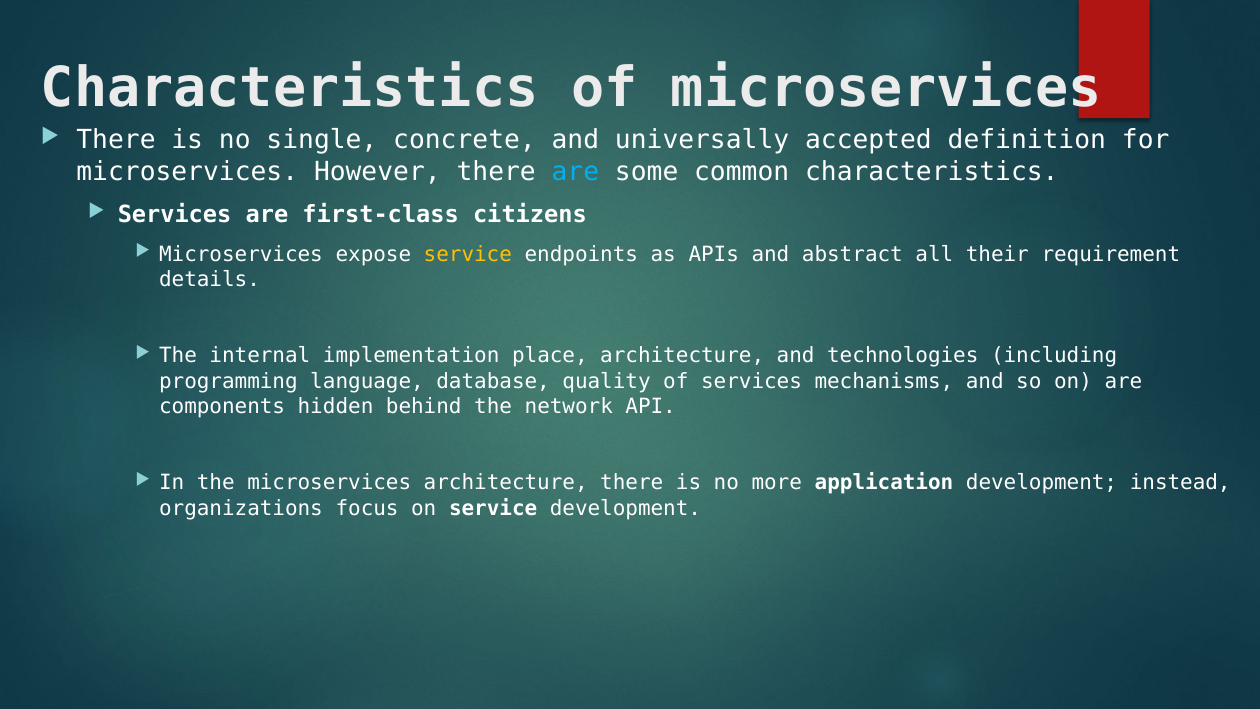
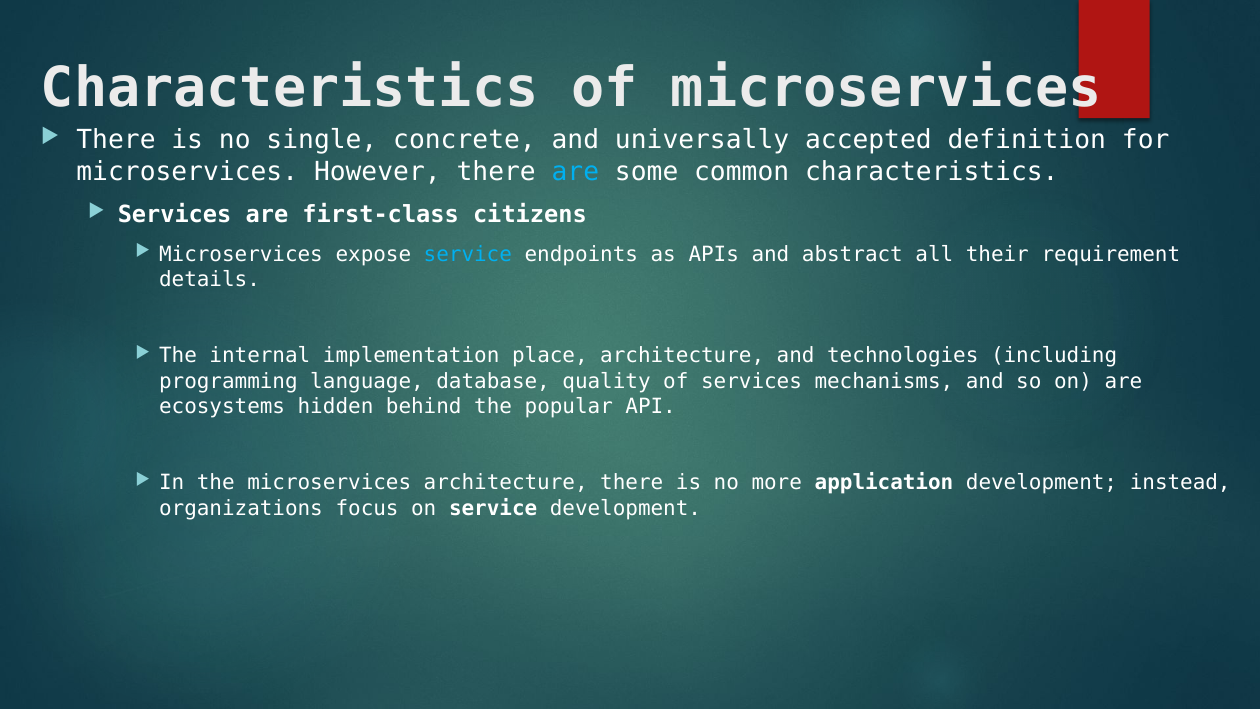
service colour: yellow -> light blue (468, 254)
components: components -> ecosystems (222, 406)
network: network -> popular (569, 406)
